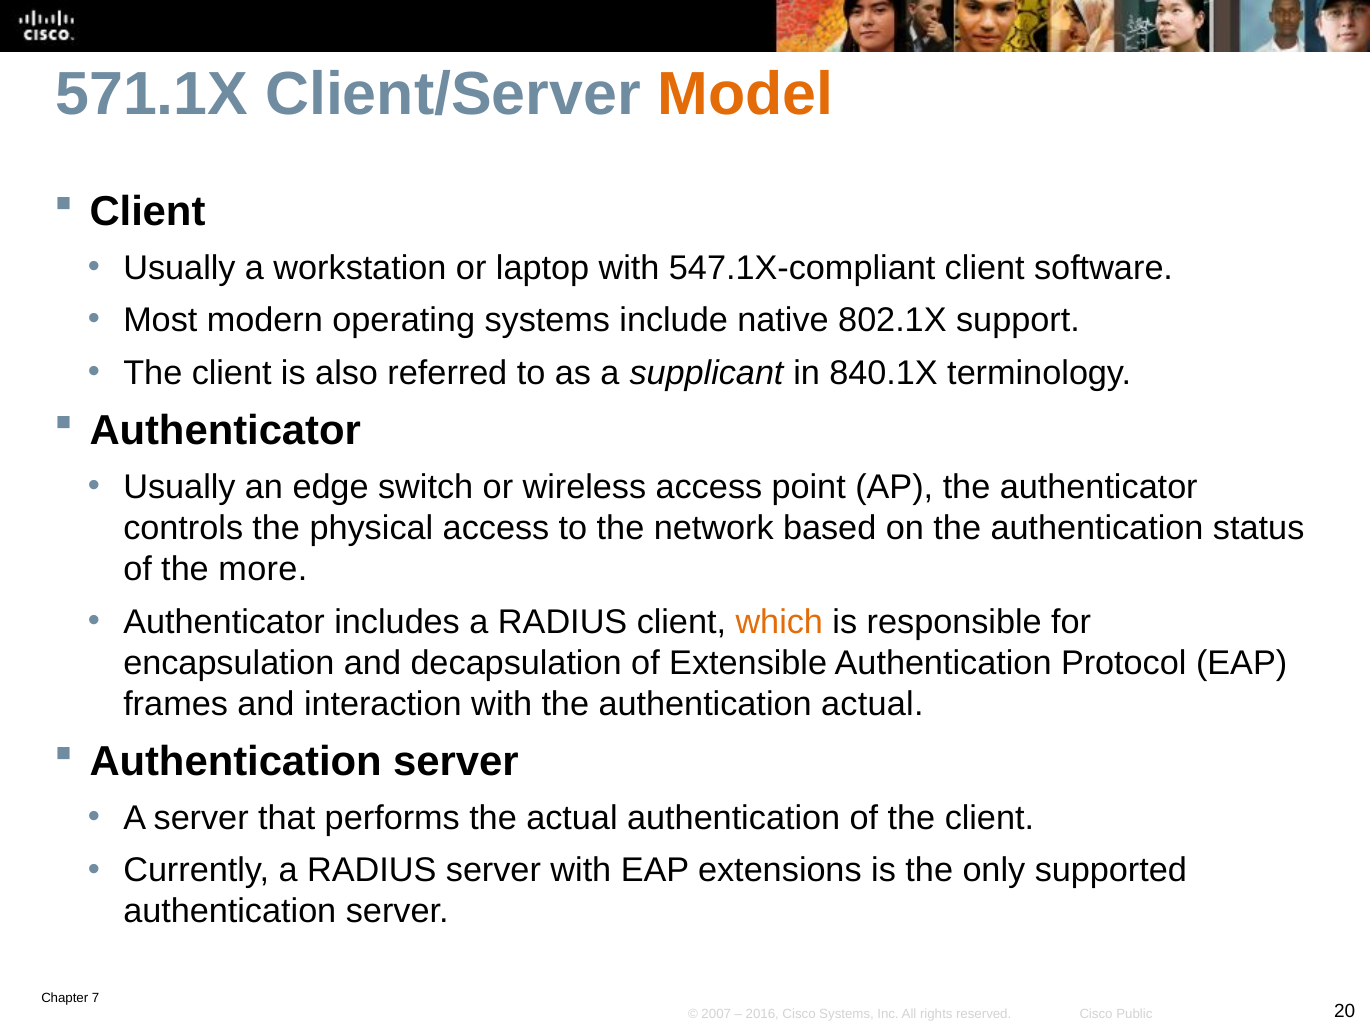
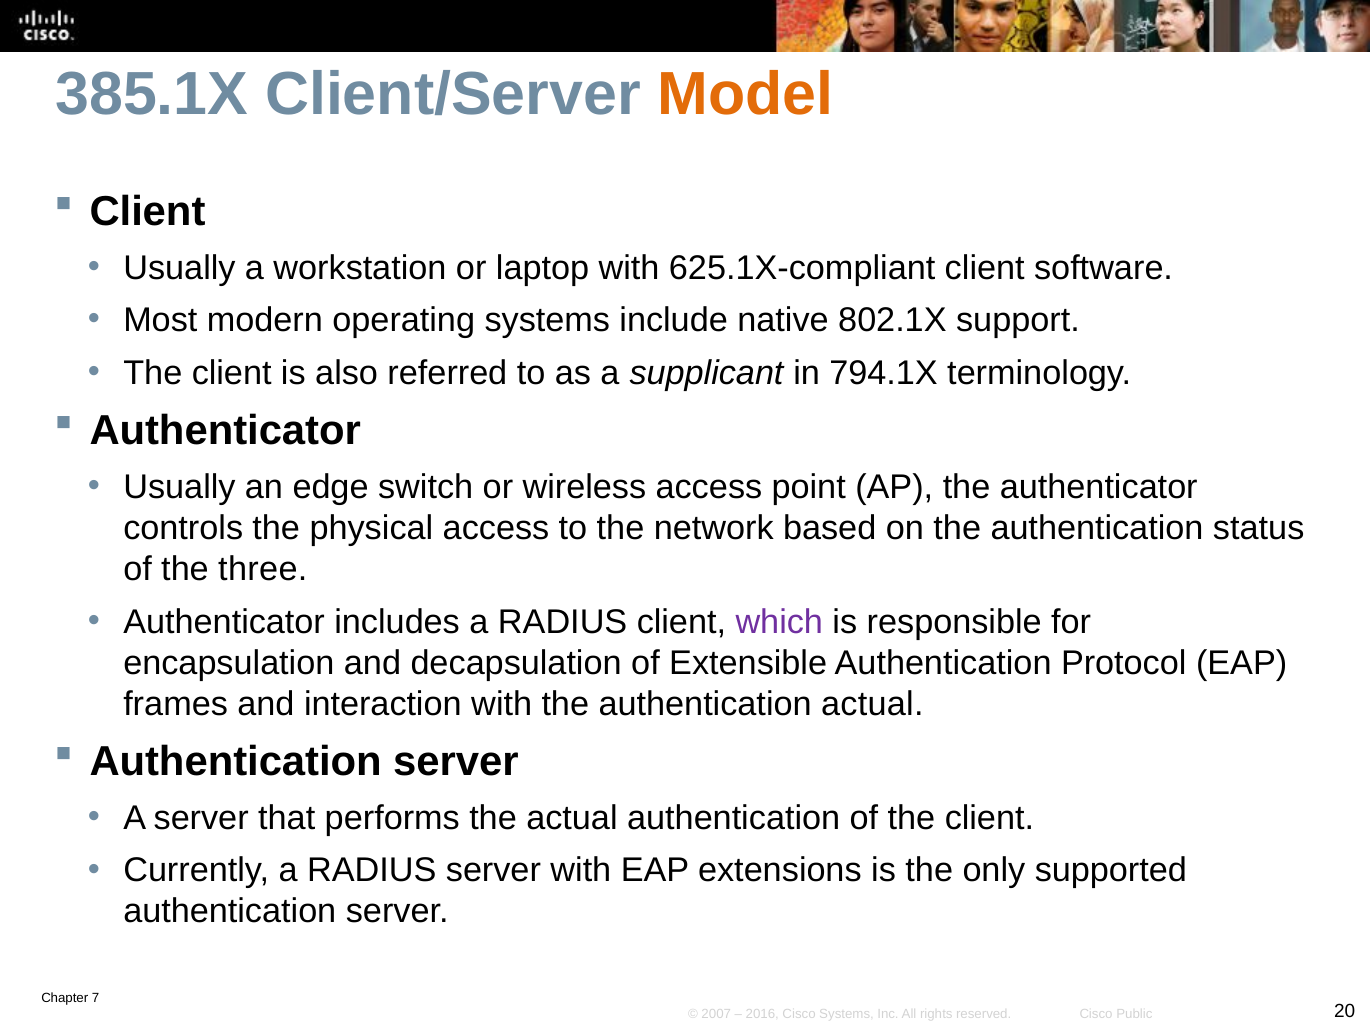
571.1X: 571.1X -> 385.1X (152, 94)
547.1X-compliant: 547.1X-compliant -> 625.1X-compliant (802, 268)
840.1X: 840.1X -> 794.1X (883, 373)
more: more -> three (263, 569)
which colour: orange -> purple (779, 622)
